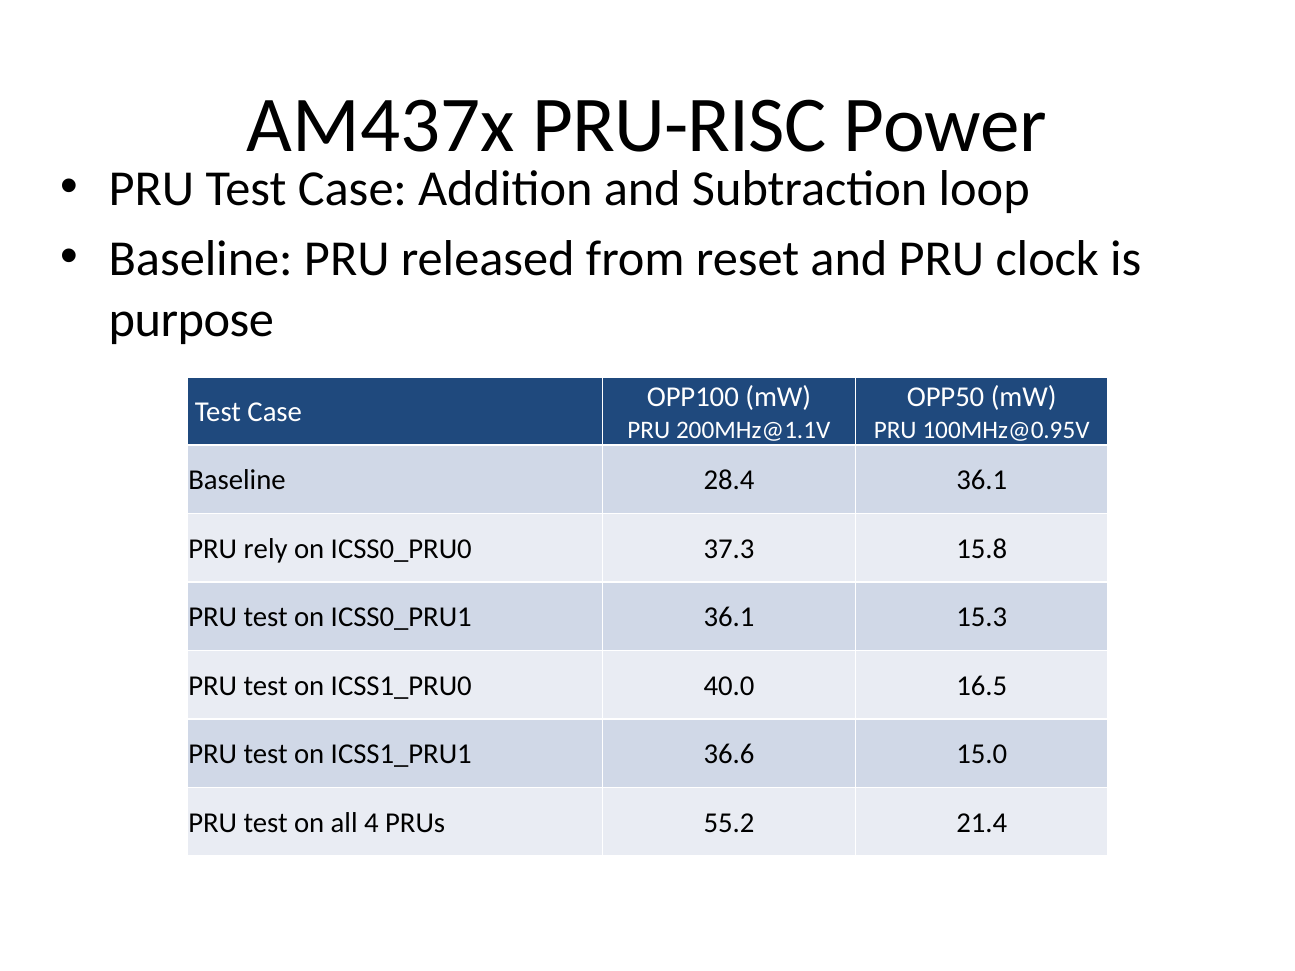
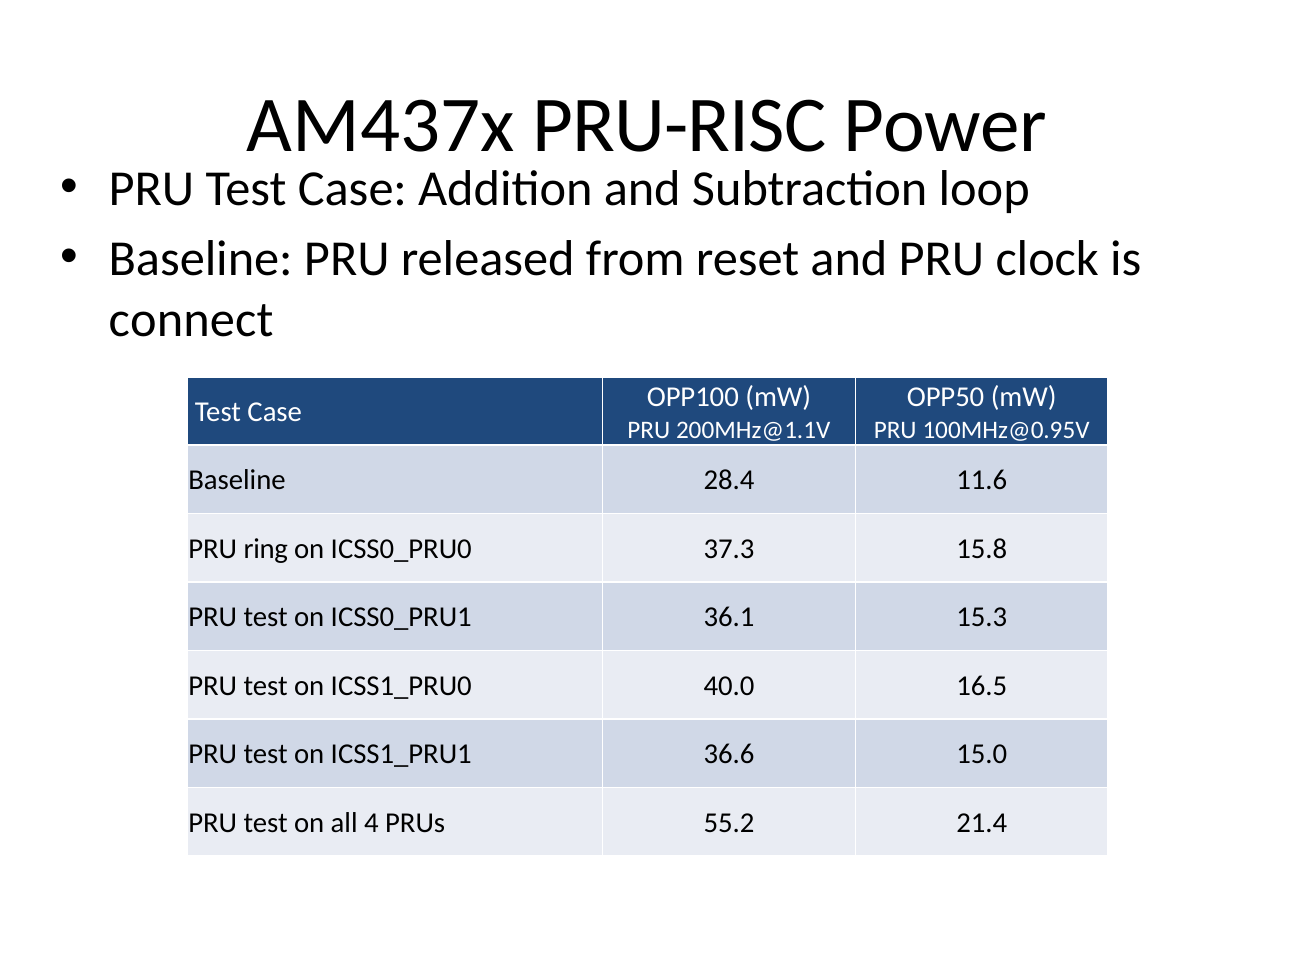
purpose: purpose -> connect (191, 320)
28.4 36.1: 36.1 -> 11.6 (982, 480)
rely: rely -> ring (266, 549)
